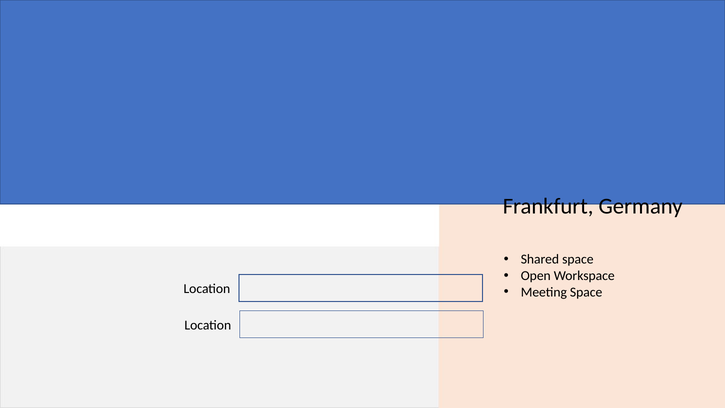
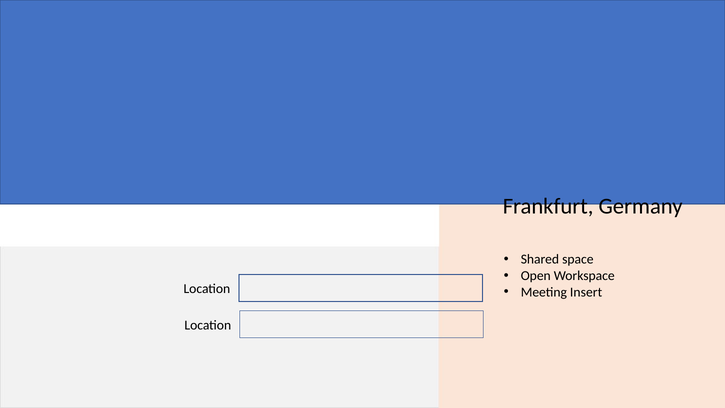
Meeting Space: Space -> Insert (586, 292)
